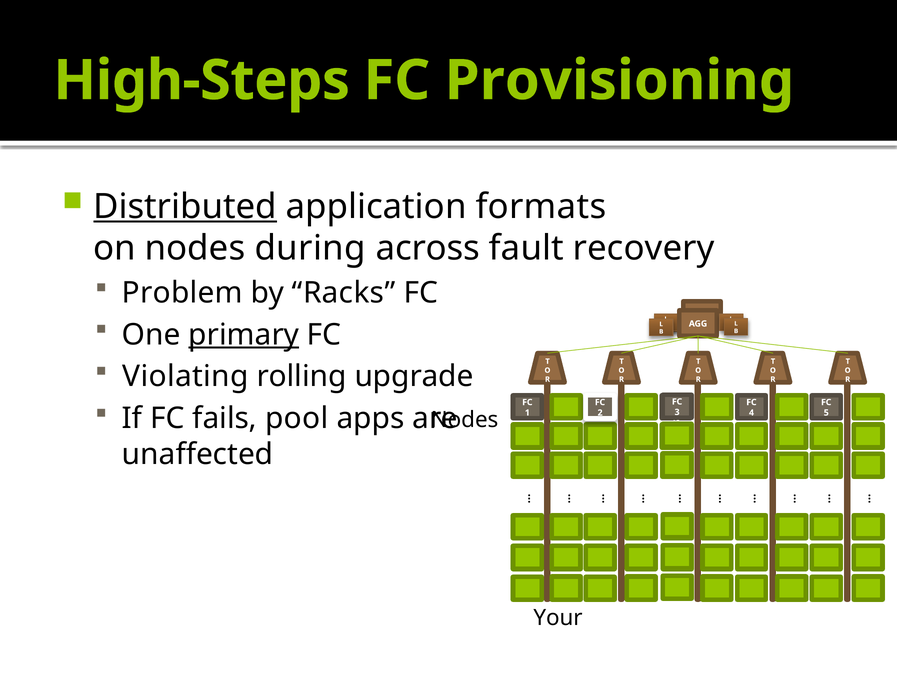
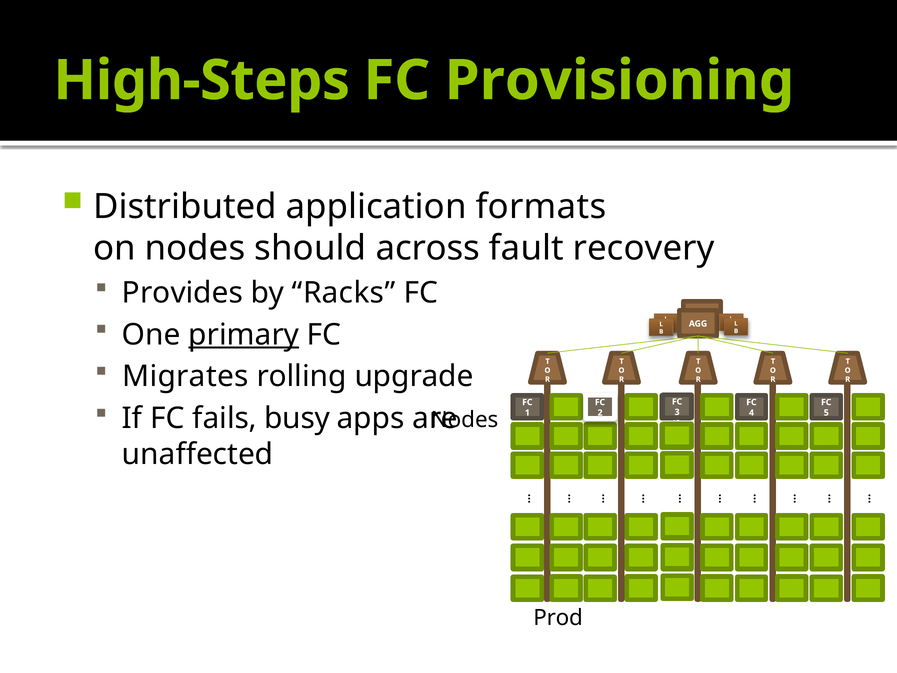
Distributed underline: present -> none (185, 206)
during: during -> should (310, 248)
Problem: Problem -> Provides (182, 293)
Violating: Violating -> Migrates (185, 376)
pool: pool -> busy (297, 418)
Your: Your -> Prod (558, 618)
